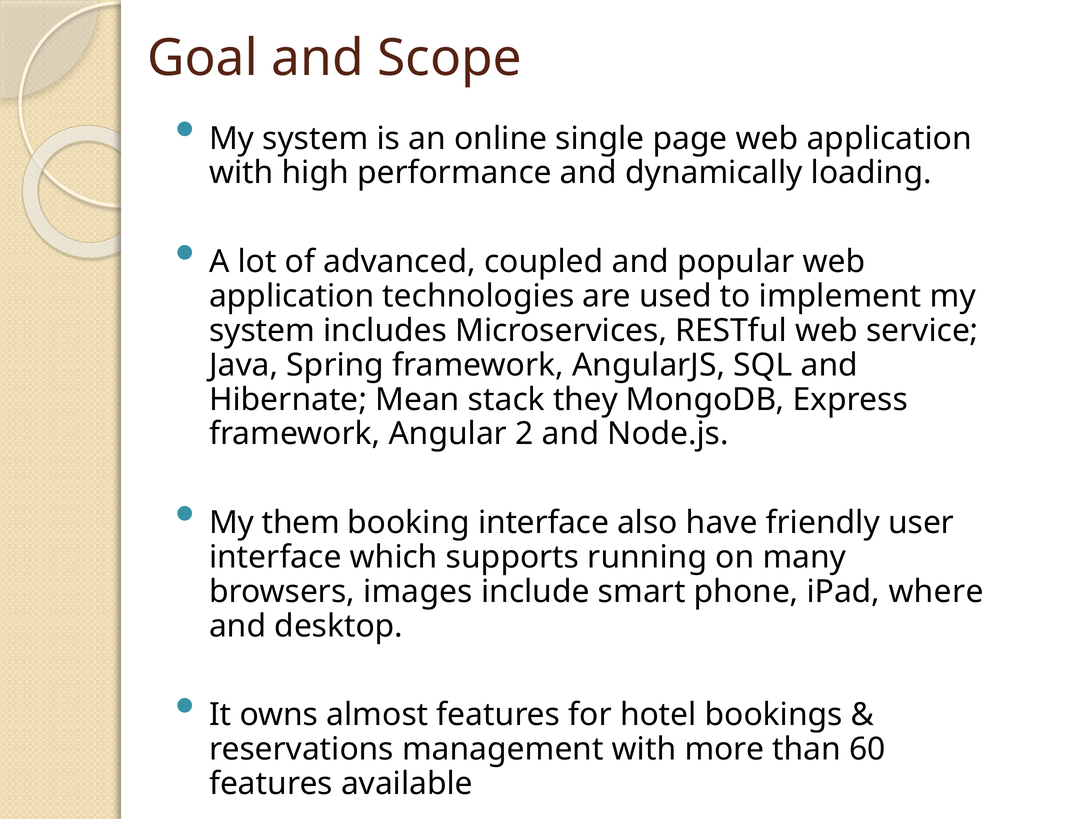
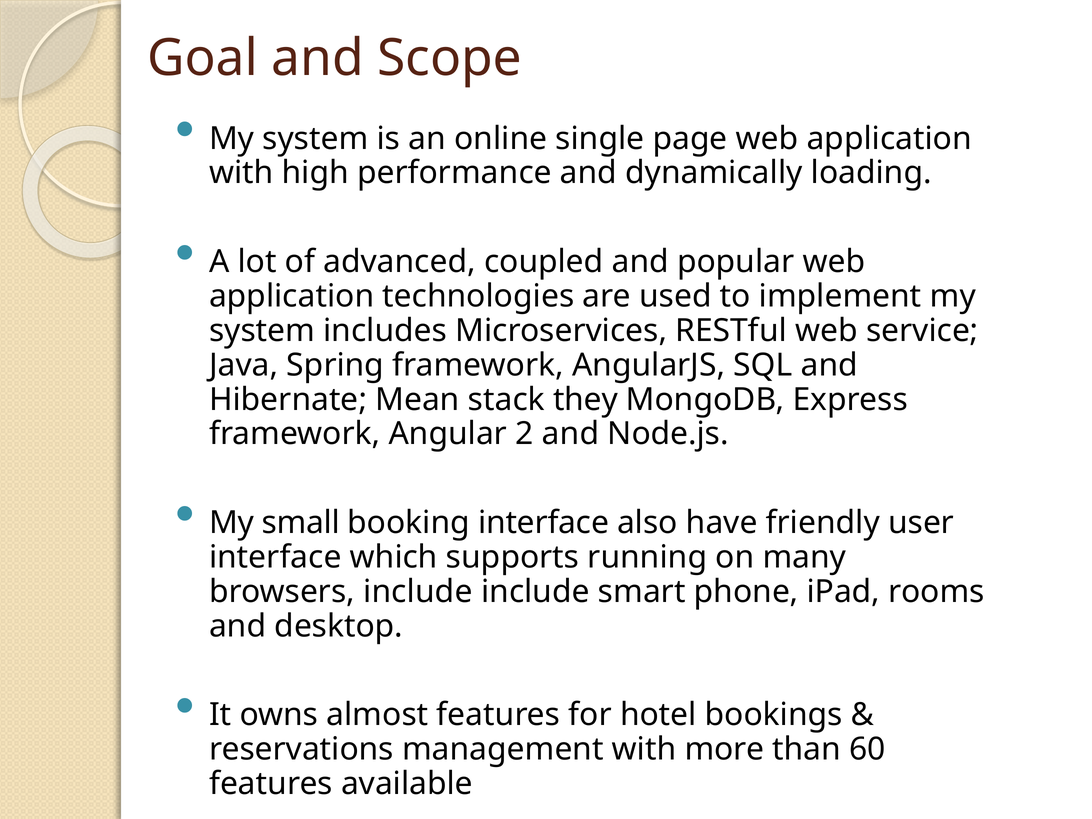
them: them -> small (301, 523)
browsers images: images -> include (418, 592)
where: where -> rooms (936, 592)
